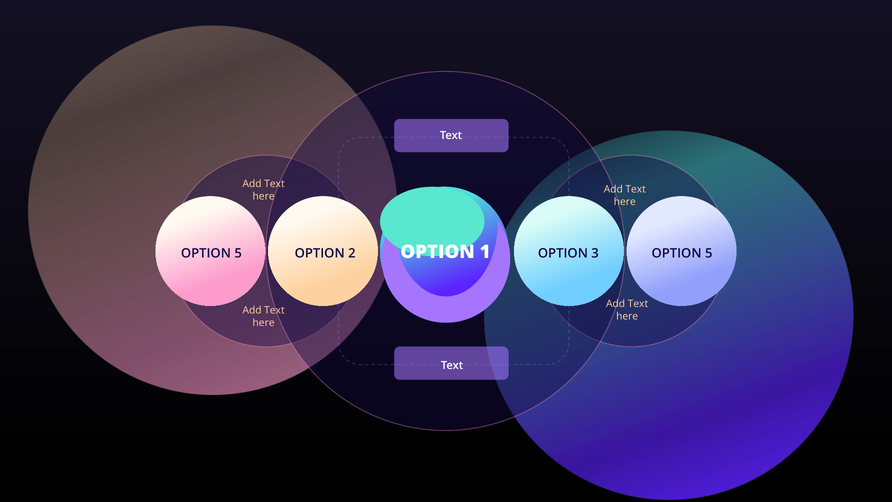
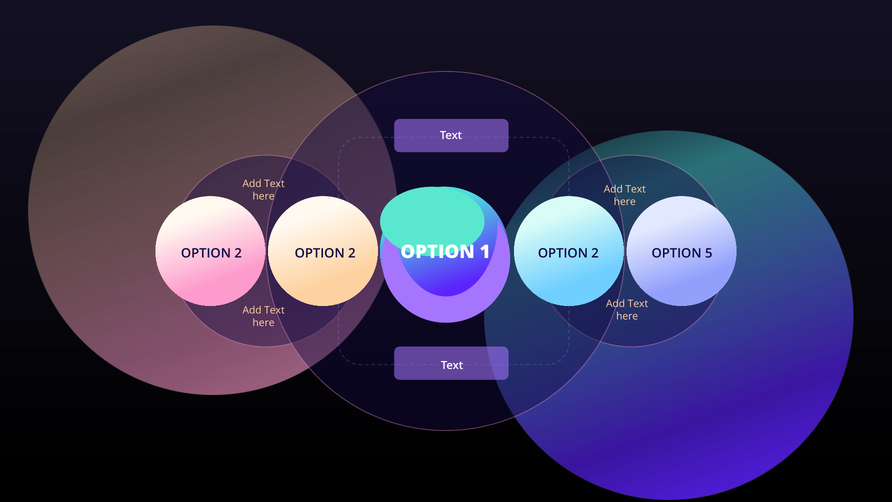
5: 5 -> 2 (238, 253)
3: 3 -> 2 (595, 253)
